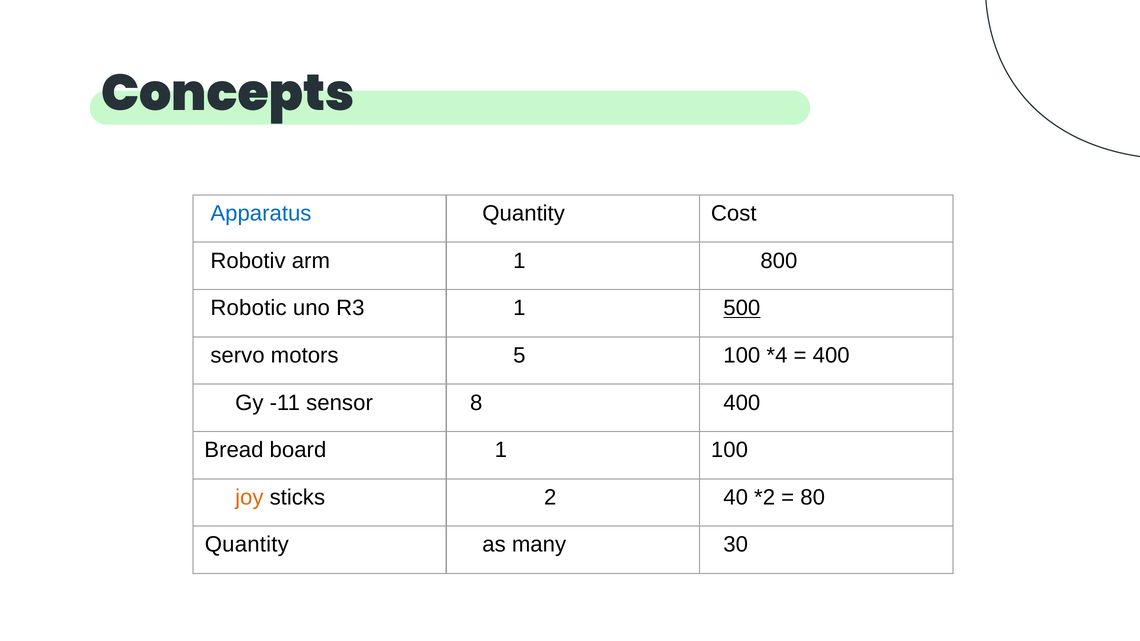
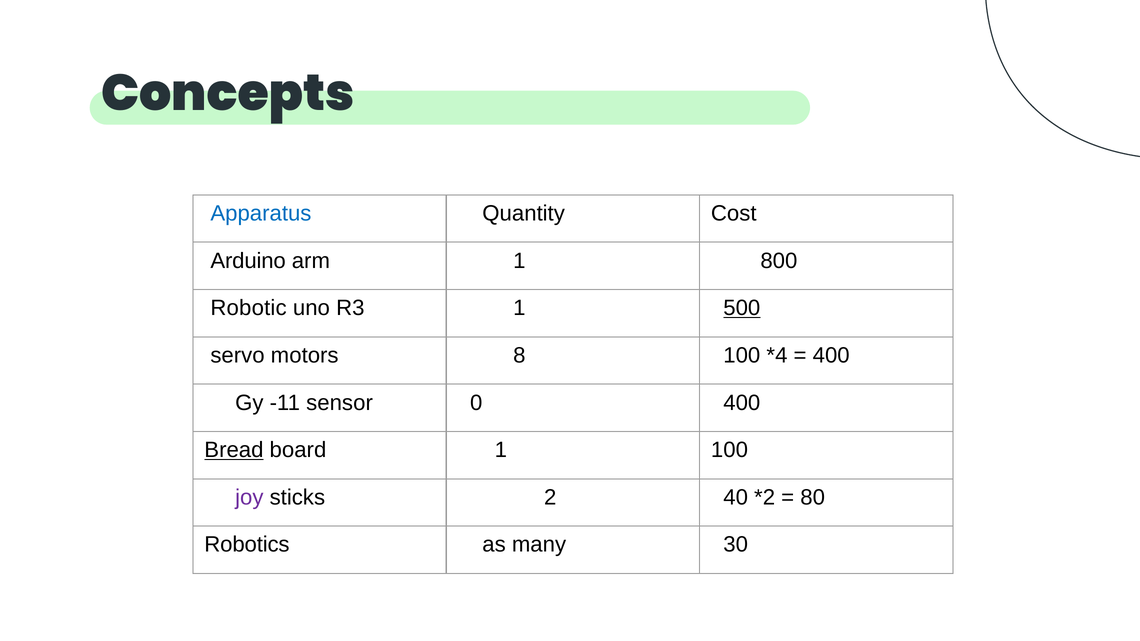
Robotiv: Robotiv -> Arduino (248, 261)
5: 5 -> 8 (519, 356)
8: 8 -> 0 (476, 403)
Bread underline: none -> present (234, 450)
joy colour: orange -> purple (249, 498)
Quantity: Quantity -> Robotics (247, 545)
